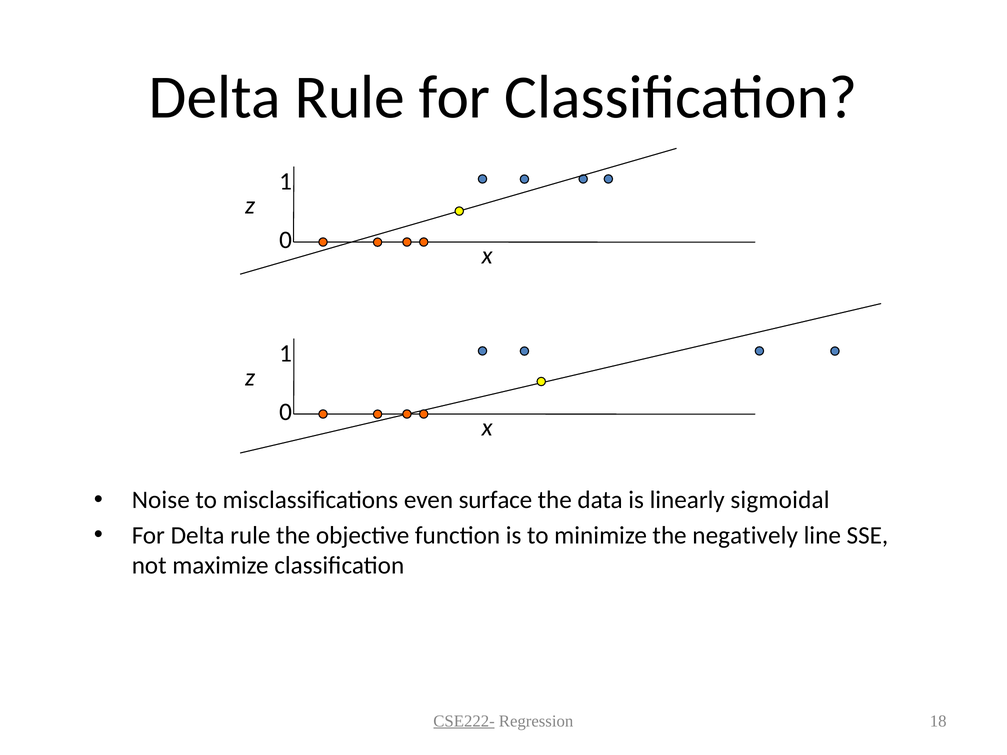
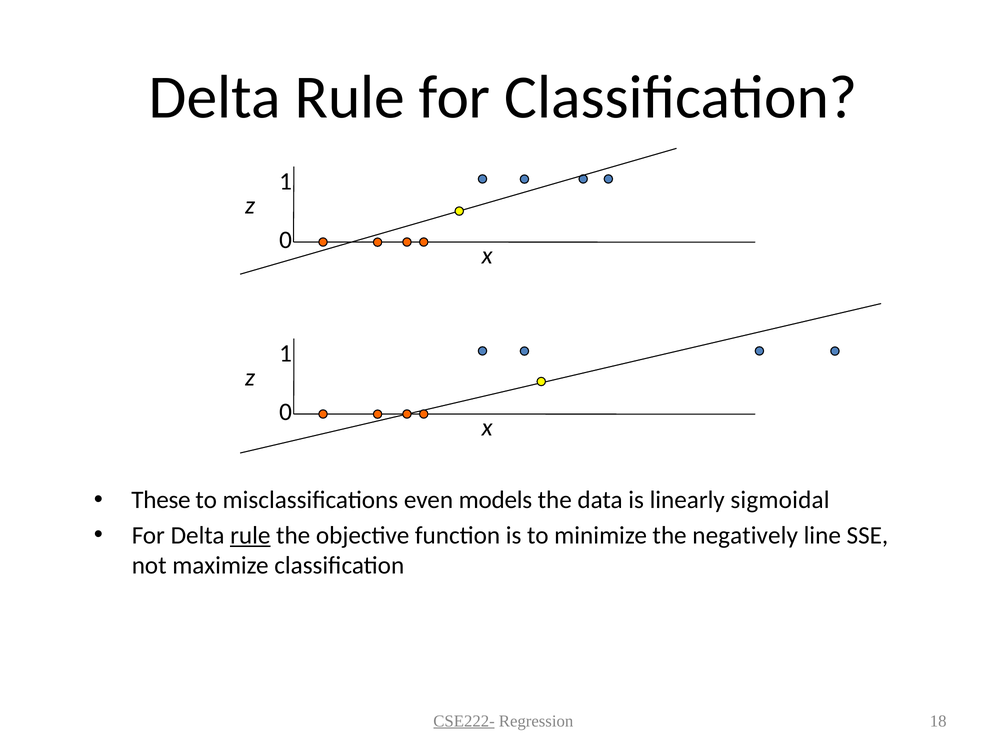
Noise: Noise -> These (161, 500)
surface: surface -> models (495, 500)
rule underline: none -> present (250, 535)
